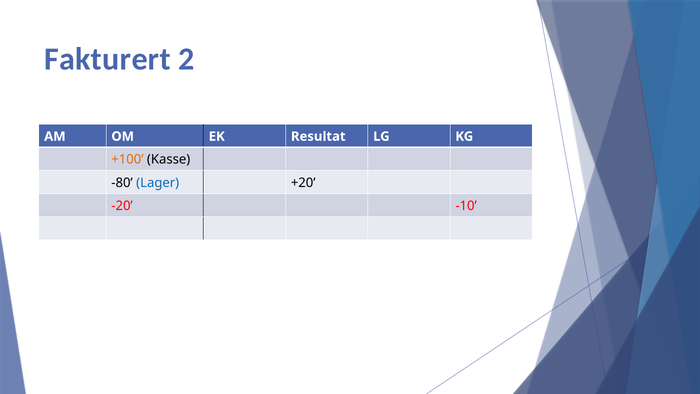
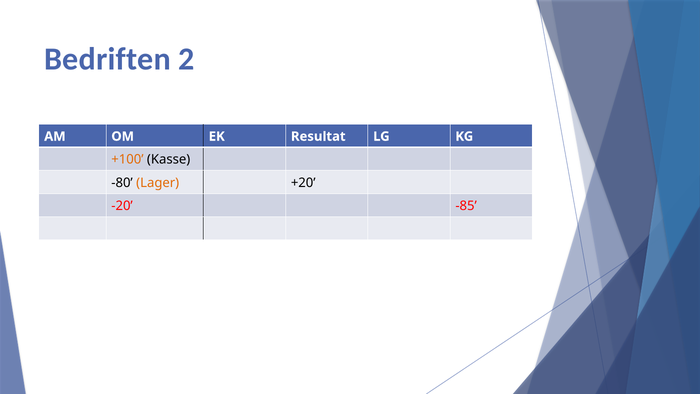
Fakturert: Fakturert -> Bedriften (107, 59)
Lager colour: blue -> orange (158, 183)
-10: -10 -> -85 (466, 206)
